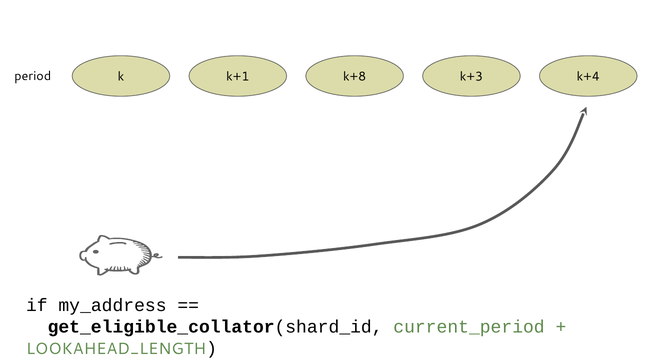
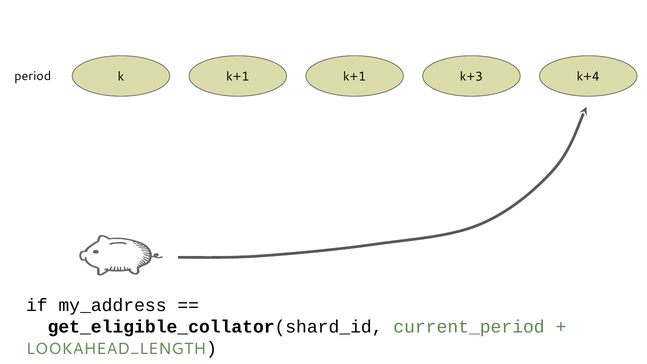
k+1 k+8: k+8 -> k+1 (355, 77)
